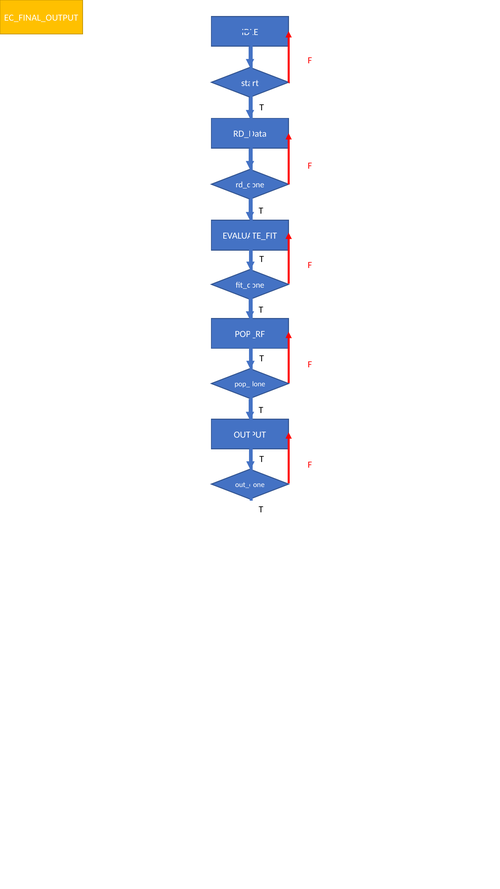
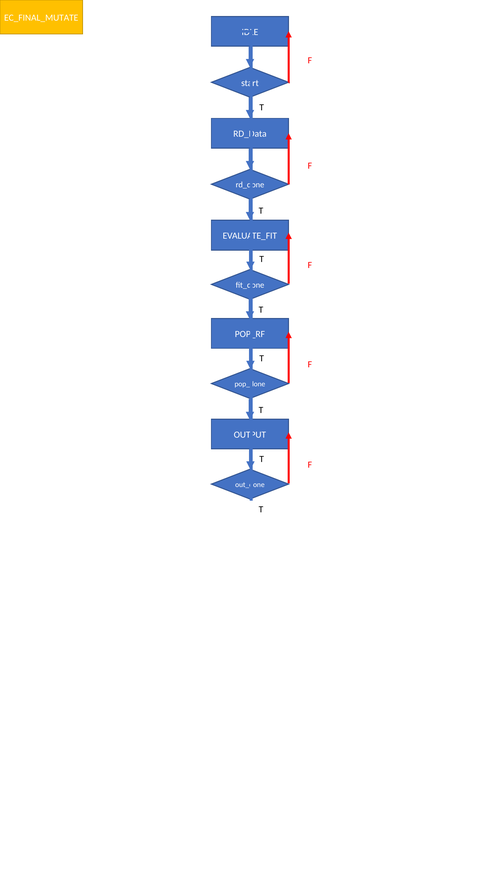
EC_FINAL_OUTPUT: EC_FINAL_OUTPUT -> EC_FINAL_MUTATE (41, 18)
